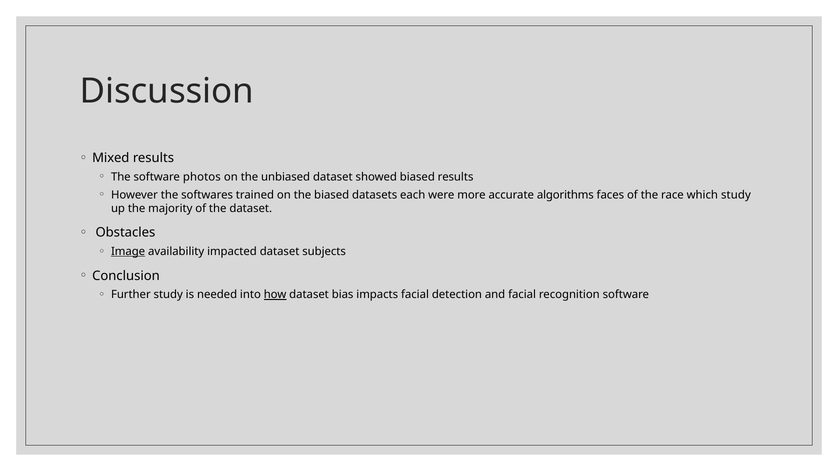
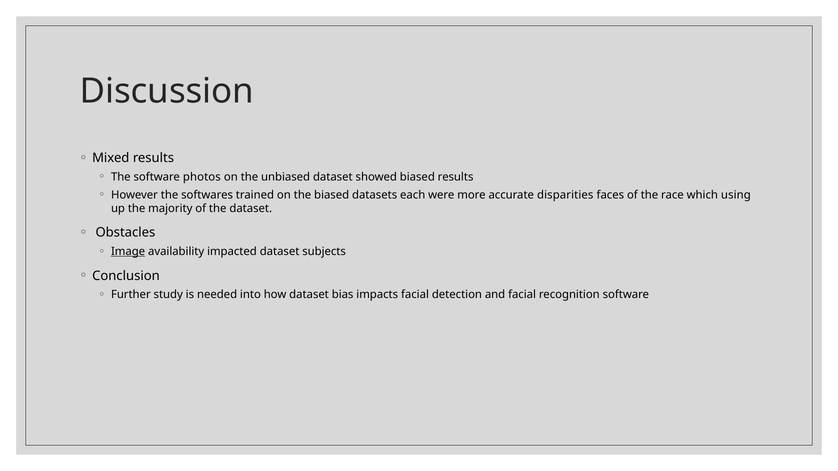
algorithms: algorithms -> disparities (565, 195)
which study: study -> using (736, 195)
how underline: present -> none (275, 295)
